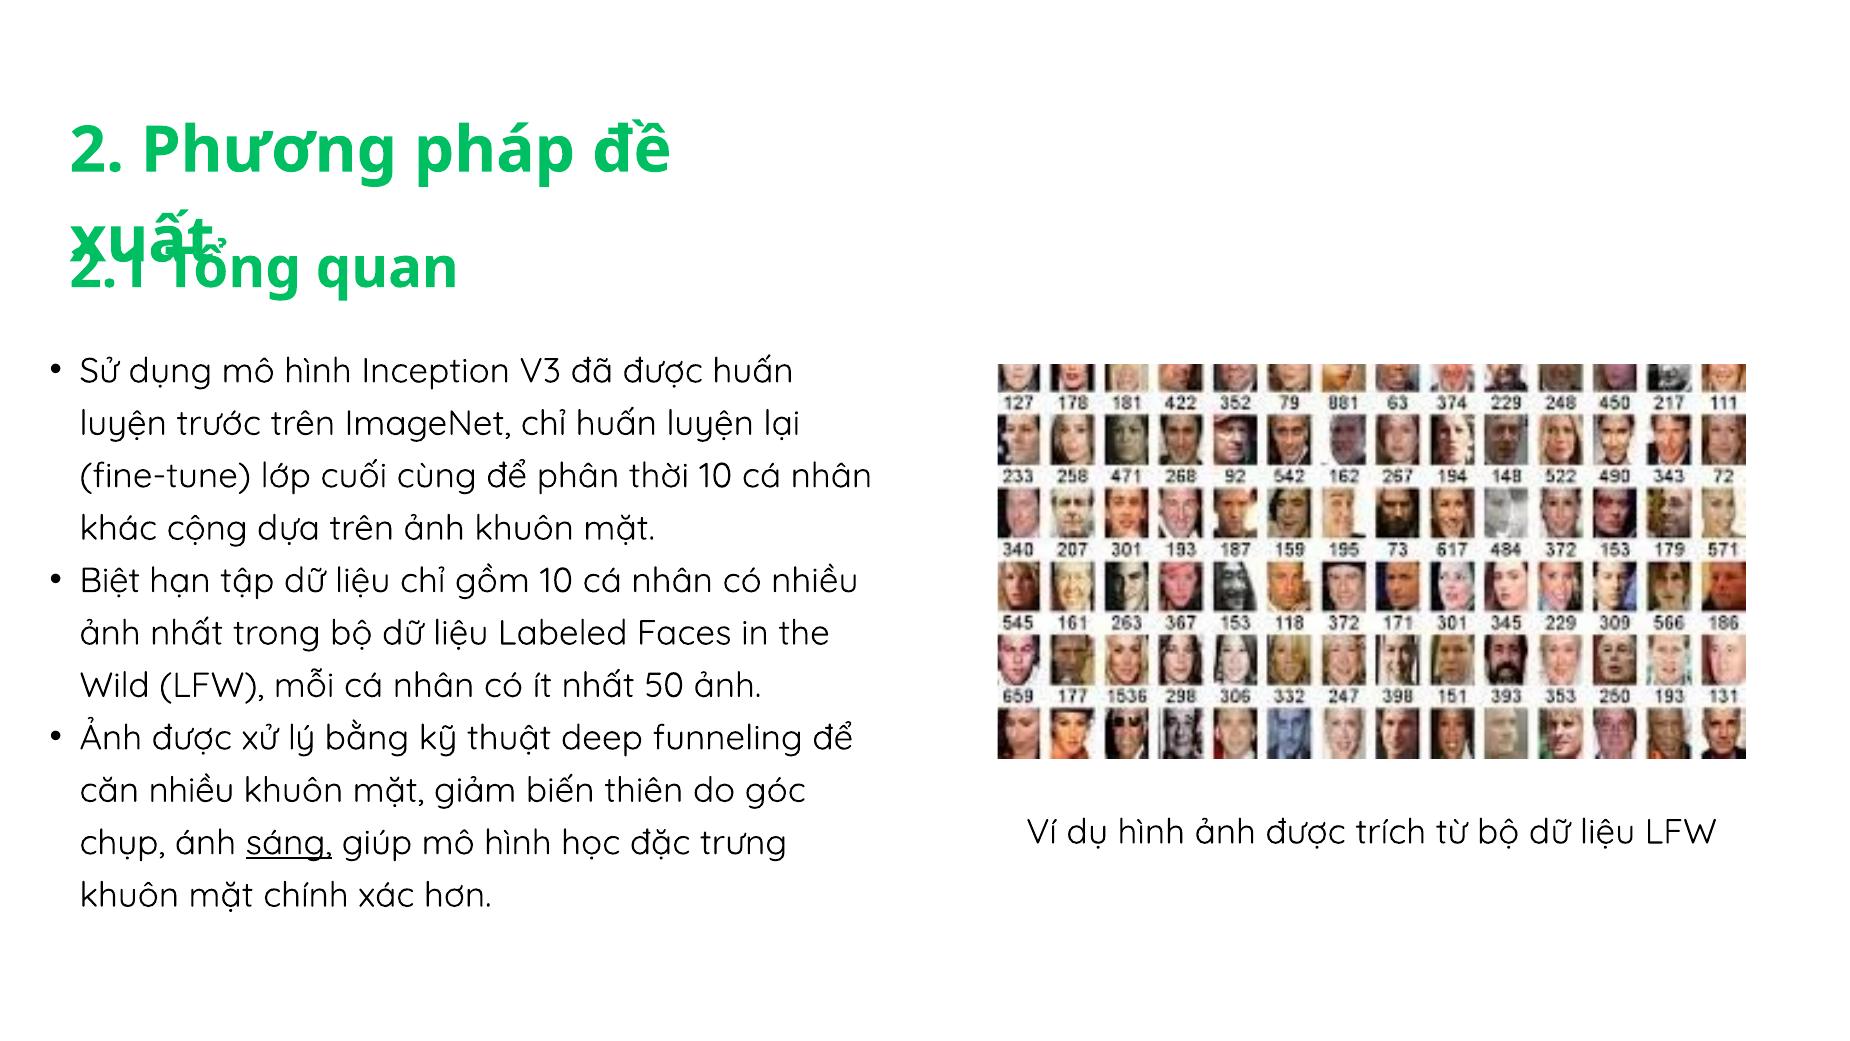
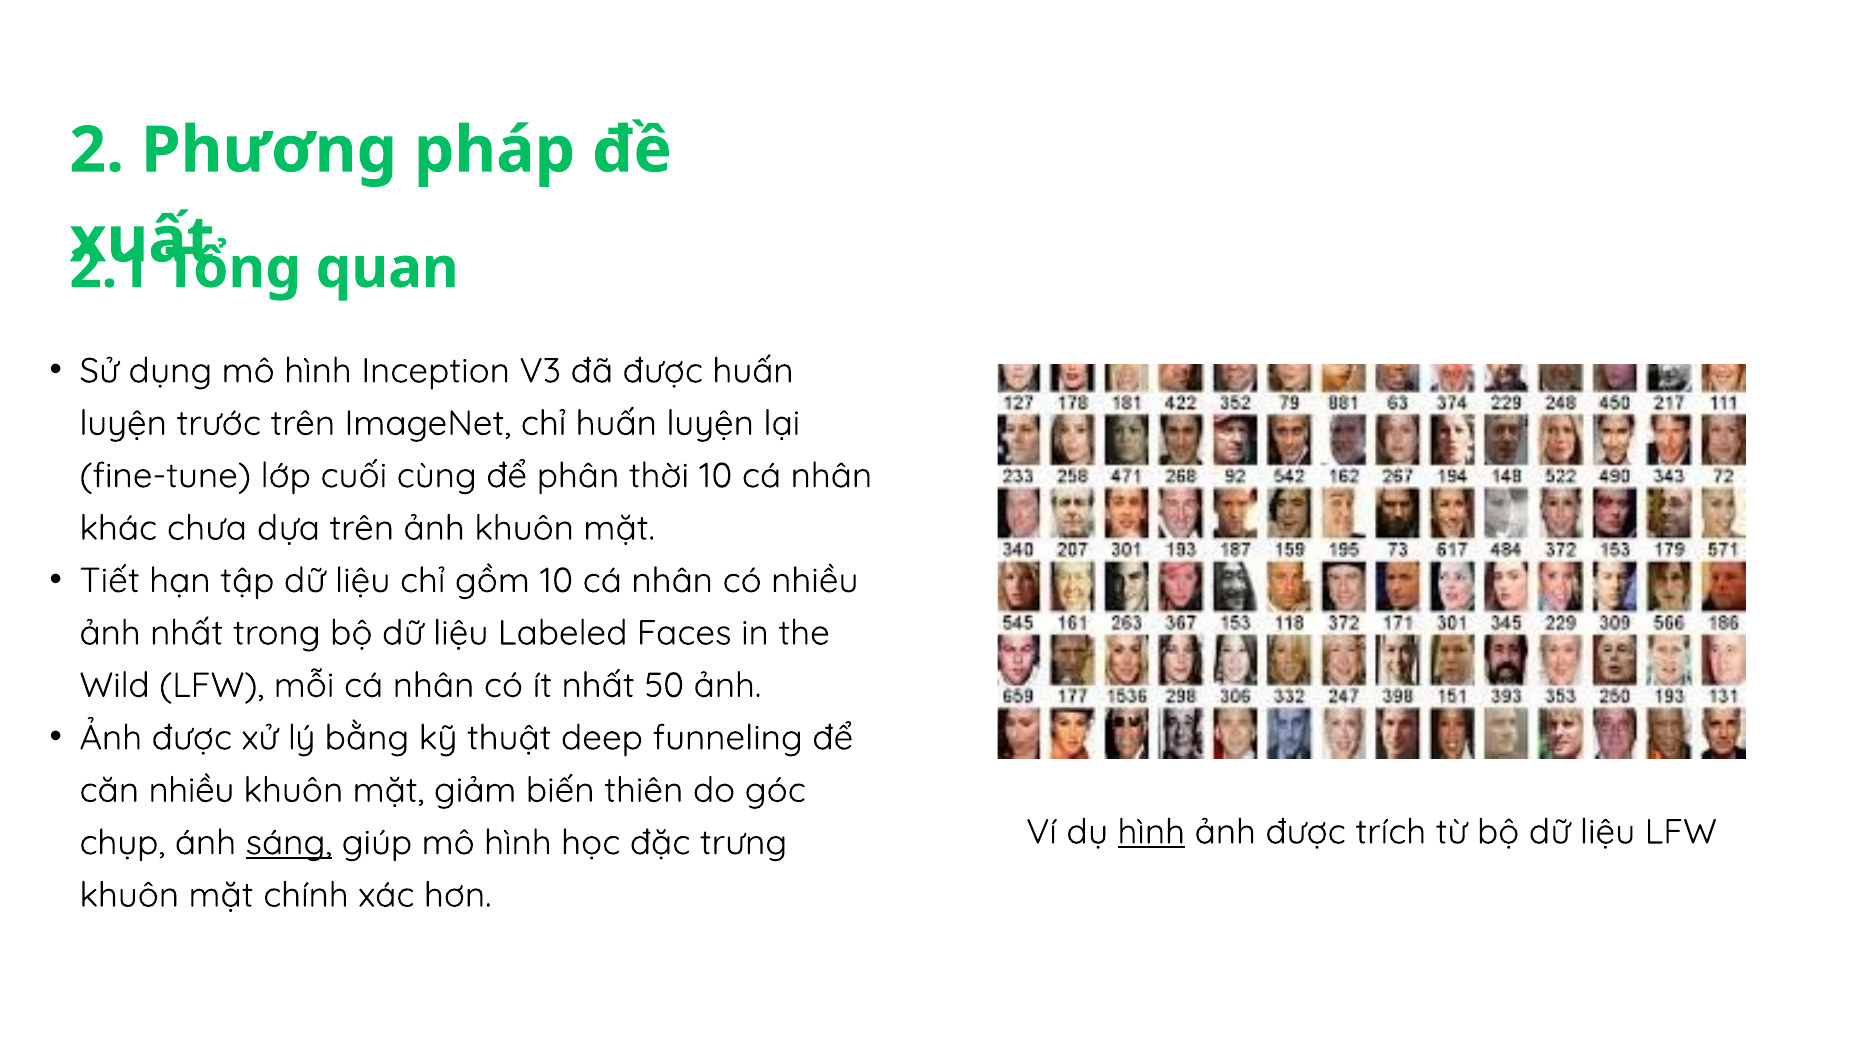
cộng: cộng -> chưa (207, 528)
Biệt: Biệt -> Tiết (110, 580)
hình underline: none -> present (1151, 832)
